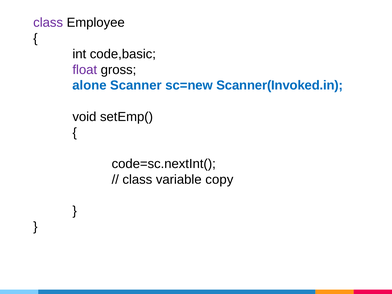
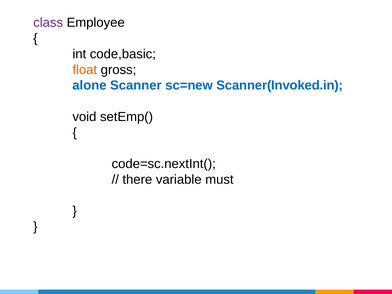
float colour: purple -> orange (85, 70)
class: class -> there (137, 179)
copy: copy -> must (219, 179)
